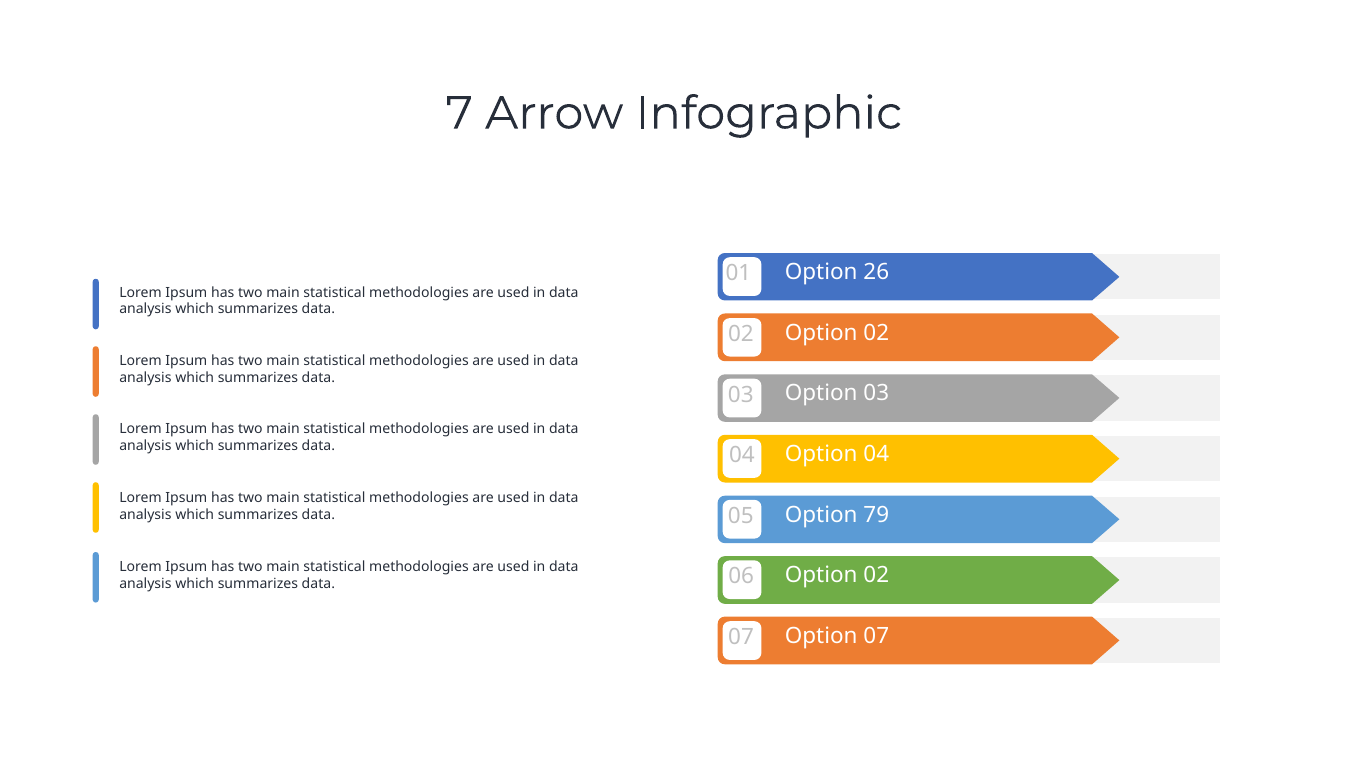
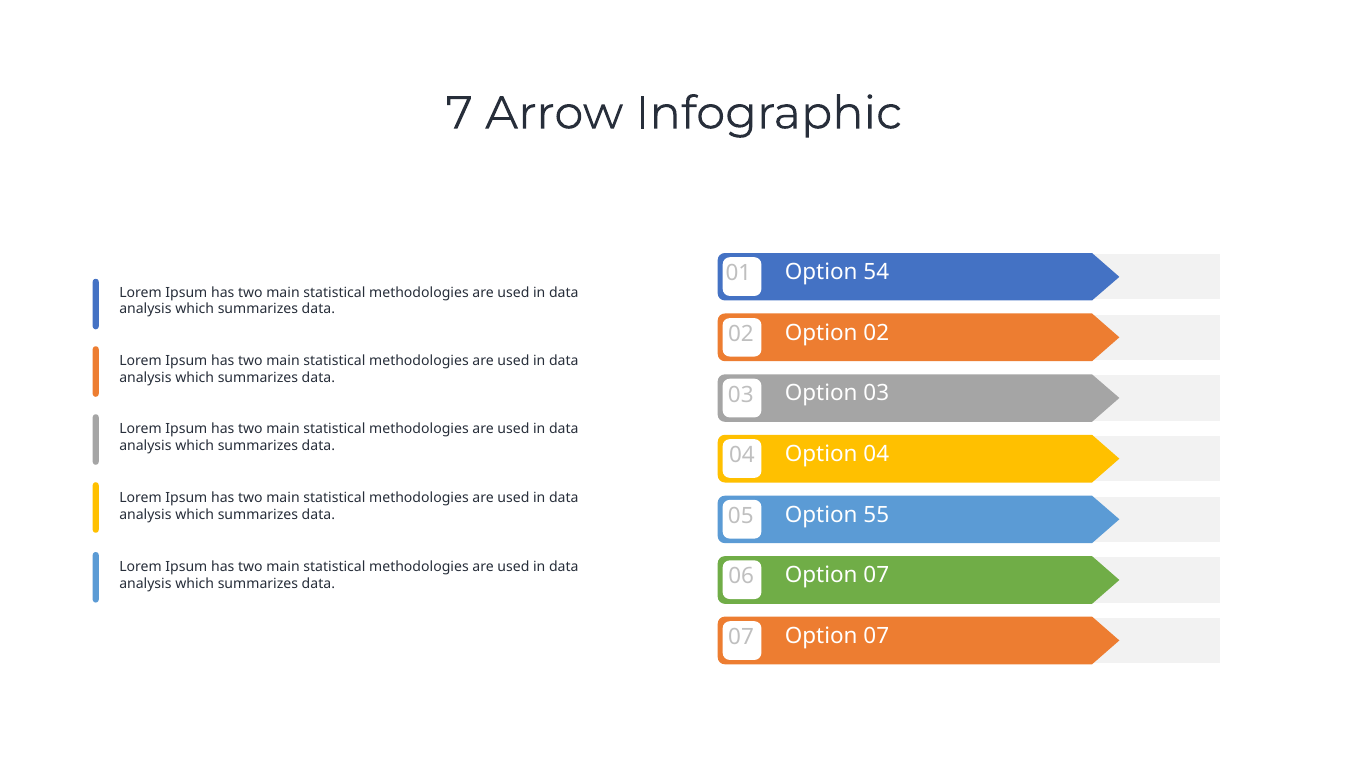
26: 26 -> 54 (876, 272)
79: 79 -> 55 (876, 515)
02: 02 -> 07 (876, 575)
